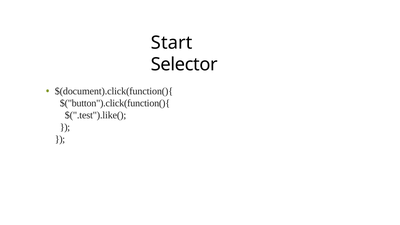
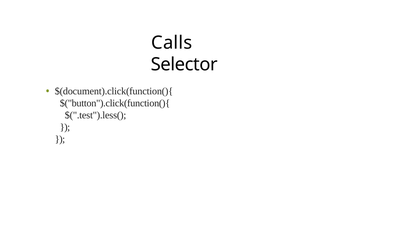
Start: Start -> Calls (172, 43)
$(".test").like(: $(".test").like( -> $(".test").less( (96, 115)
